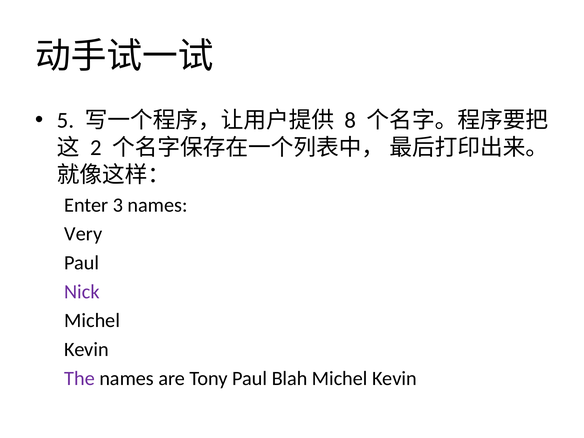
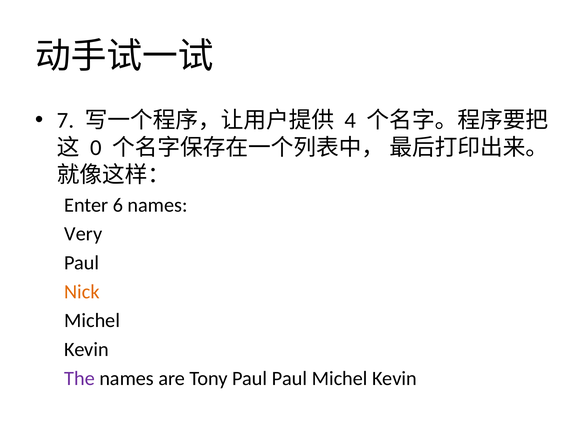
5: 5 -> 7 (66, 120)
8: 8 -> 4 (350, 120)
2: 2 -> 0 (96, 148)
3: 3 -> 6 (118, 205)
Nick colour: purple -> orange (82, 292)
Paul Blah: Blah -> Paul (289, 378)
